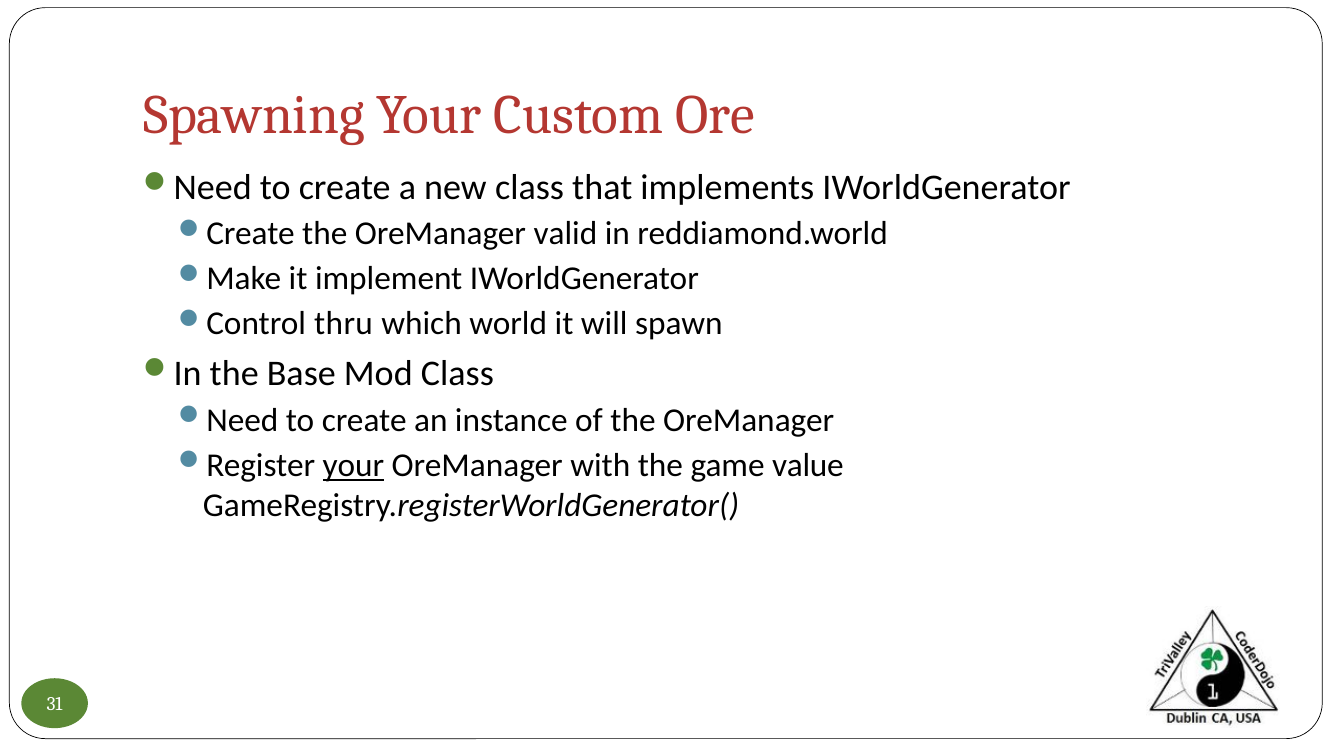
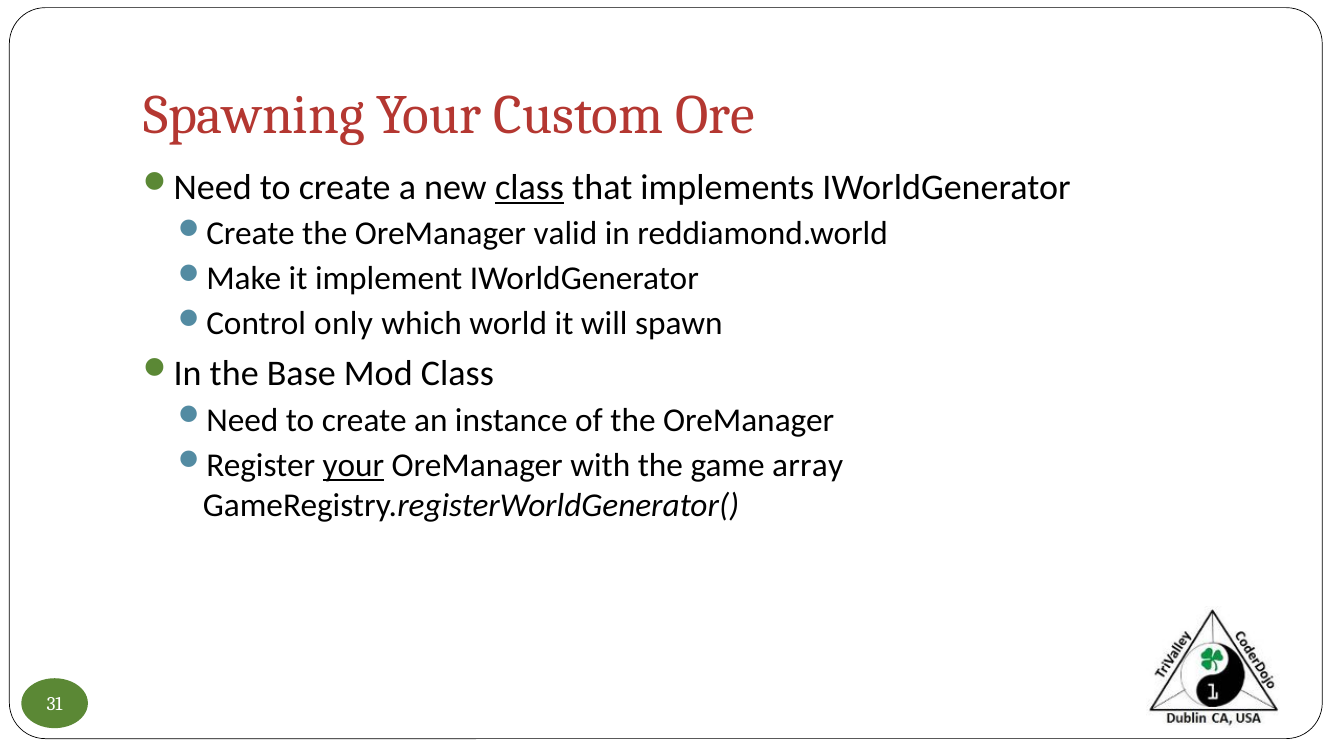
class underline: none -> present (530, 187)
thru: thru -> only (344, 324)
value: value -> array (808, 466)
